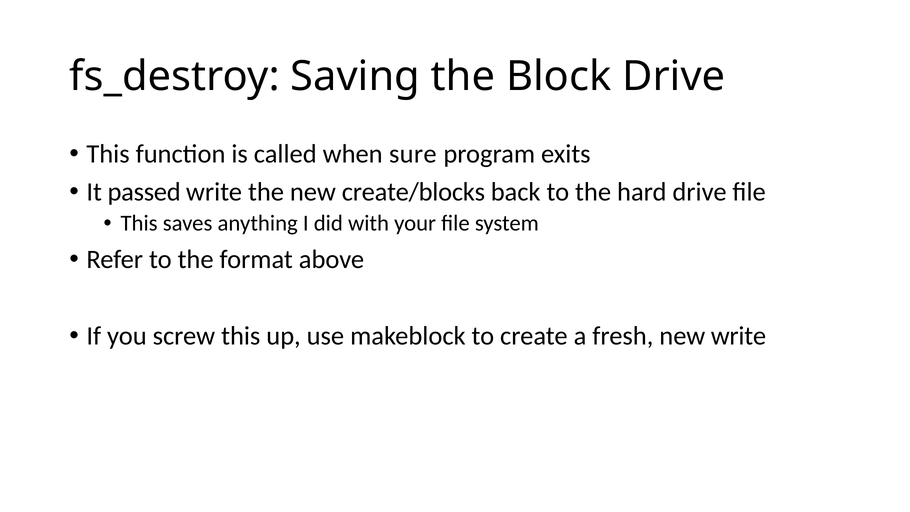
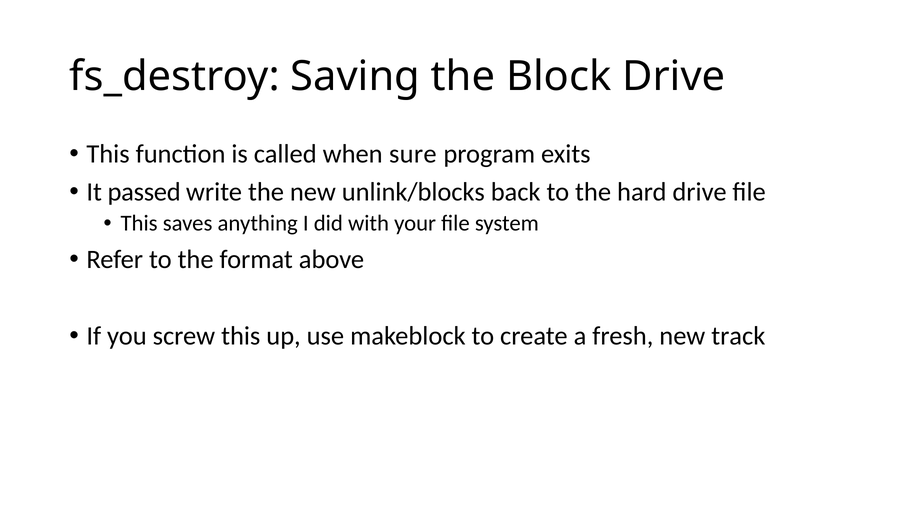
create/blocks: create/blocks -> unlink/blocks (413, 192)
new write: write -> track (738, 336)
